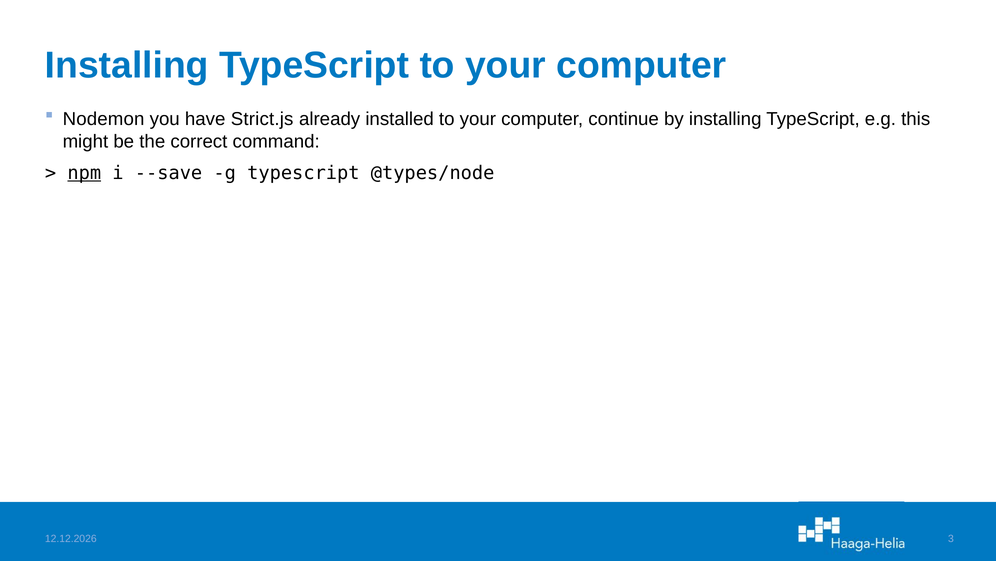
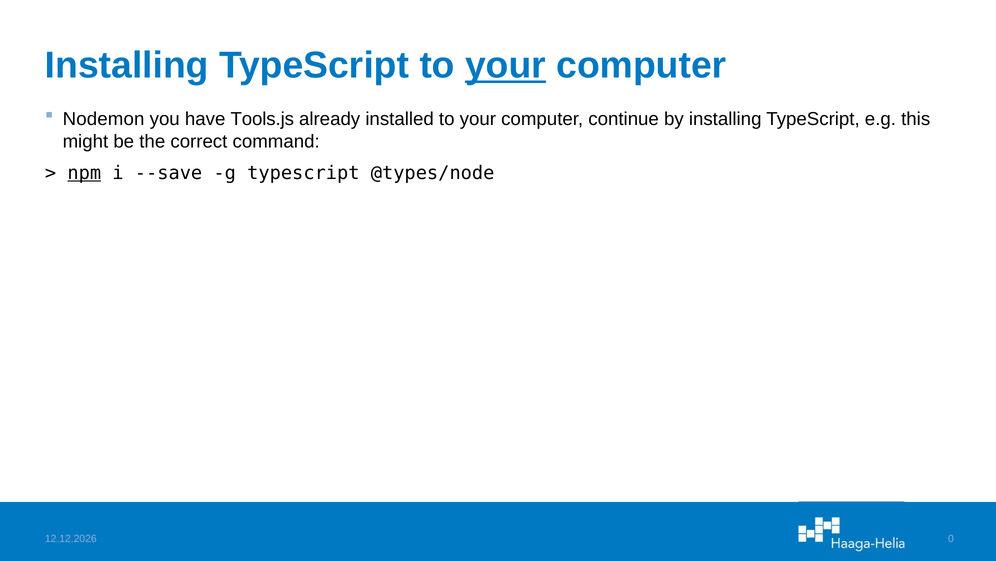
your underline: none -> present (506, 66)
Strict.js: Strict.js -> Tools.js (262, 119)
3: 3 -> 0 (951, 538)
